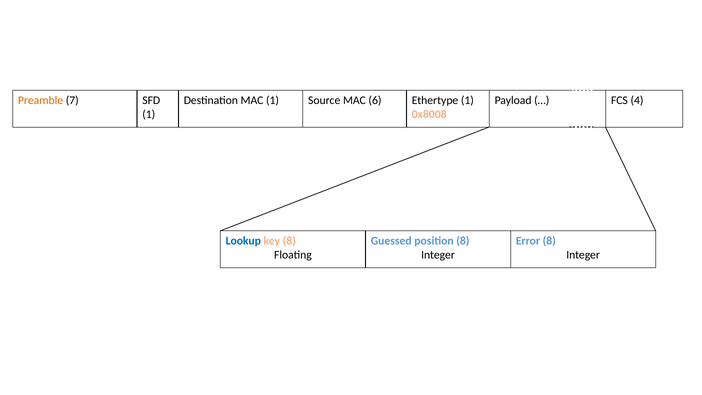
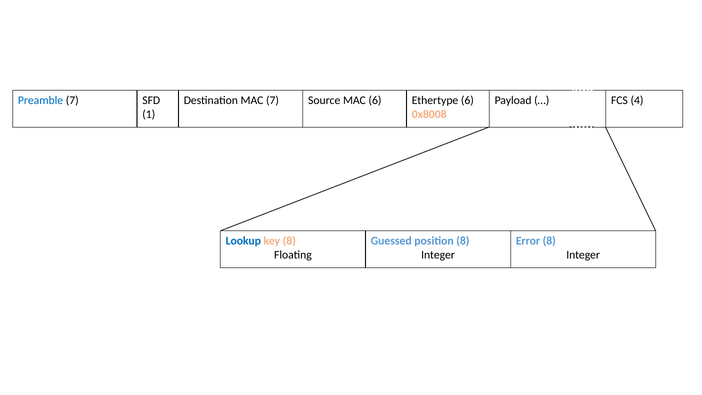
Preamble colour: orange -> blue (41, 100)
MAC 1: 1 -> 7 (273, 100)
Ethertype 1: 1 -> 6 (467, 100)
